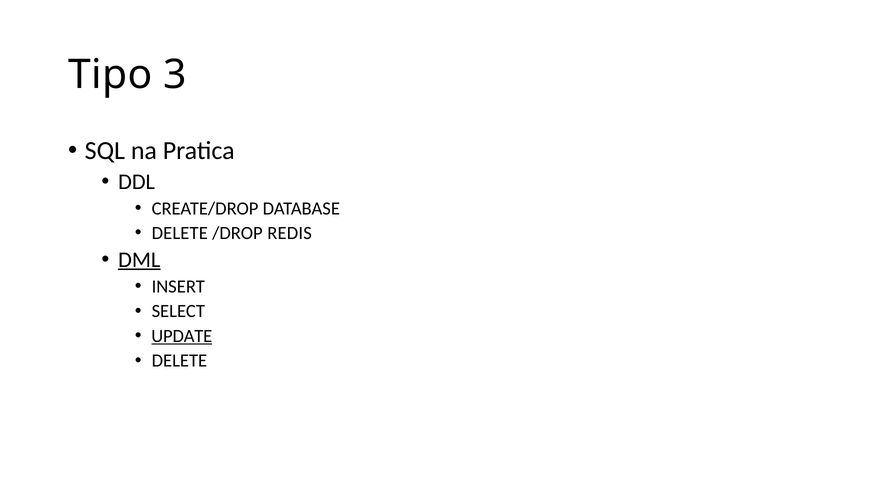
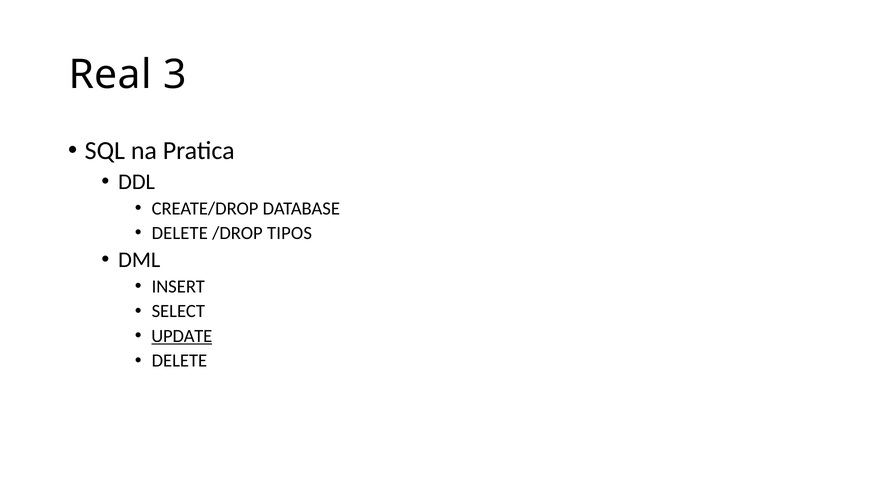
Tipo: Tipo -> Real (110, 75)
REDIS: REDIS -> TIPOS (290, 233)
DML underline: present -> none (139, 260)
